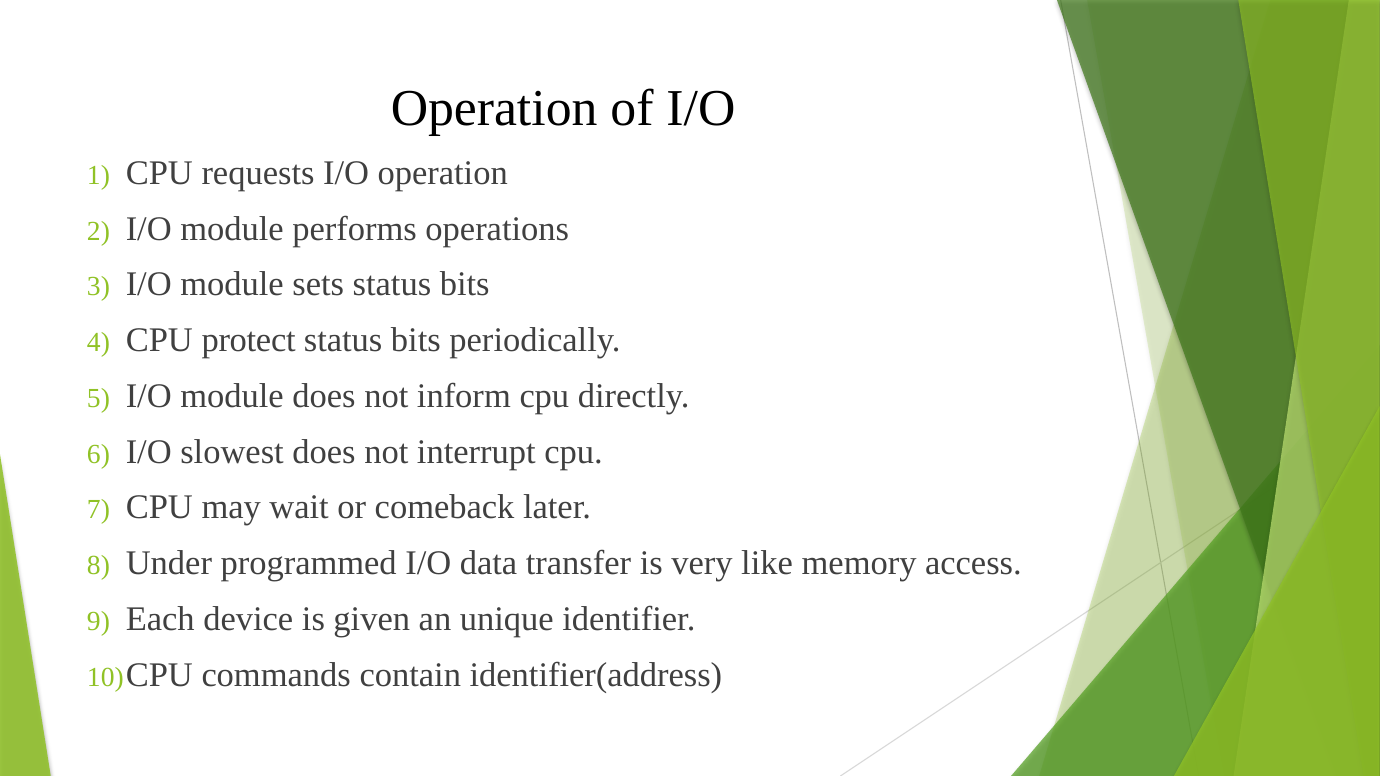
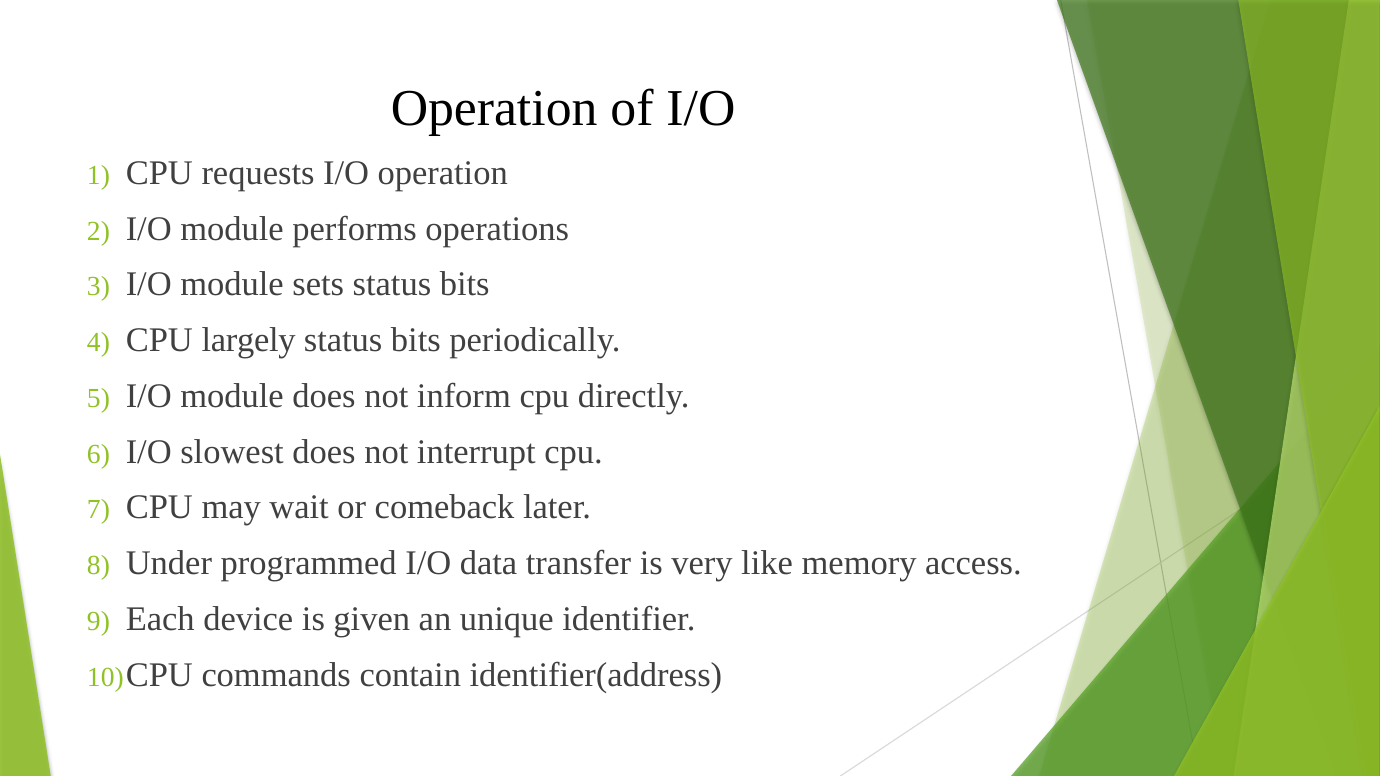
protect: protect -> largely (249, 340)
